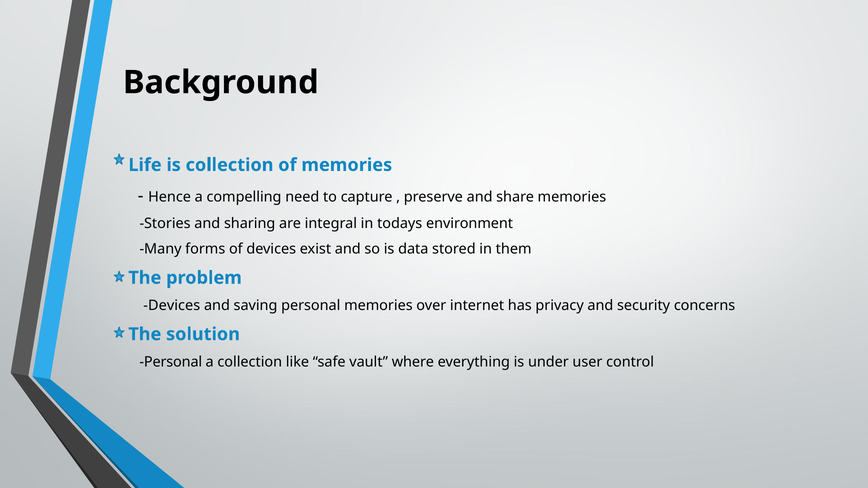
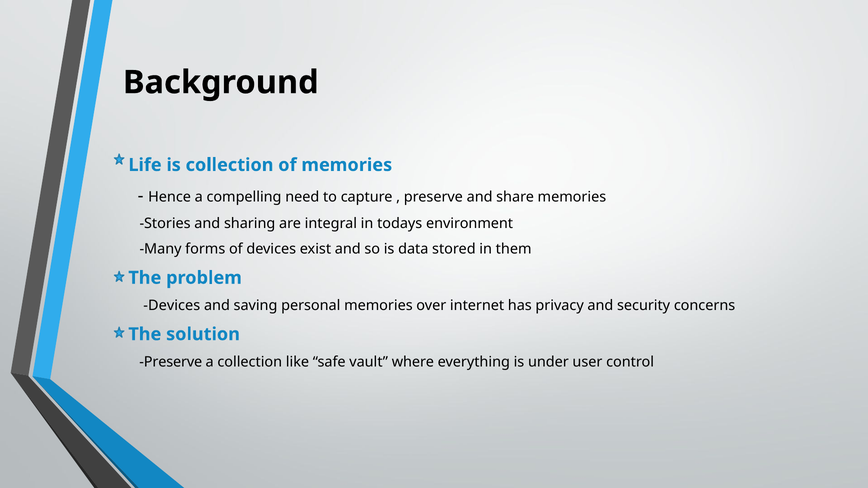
Personal: Personal -> Preserve (171, 362)
